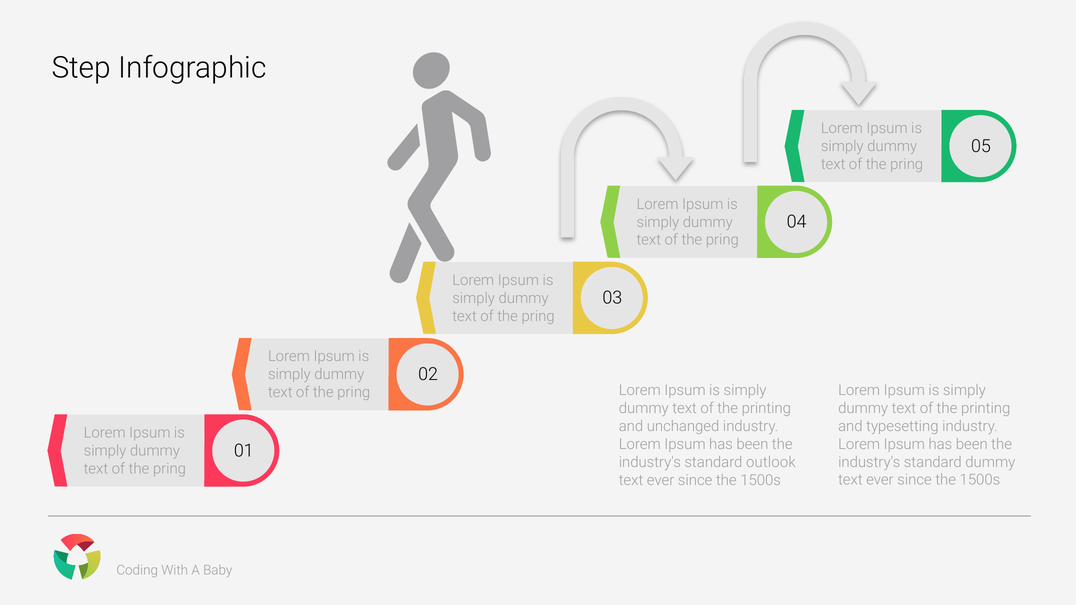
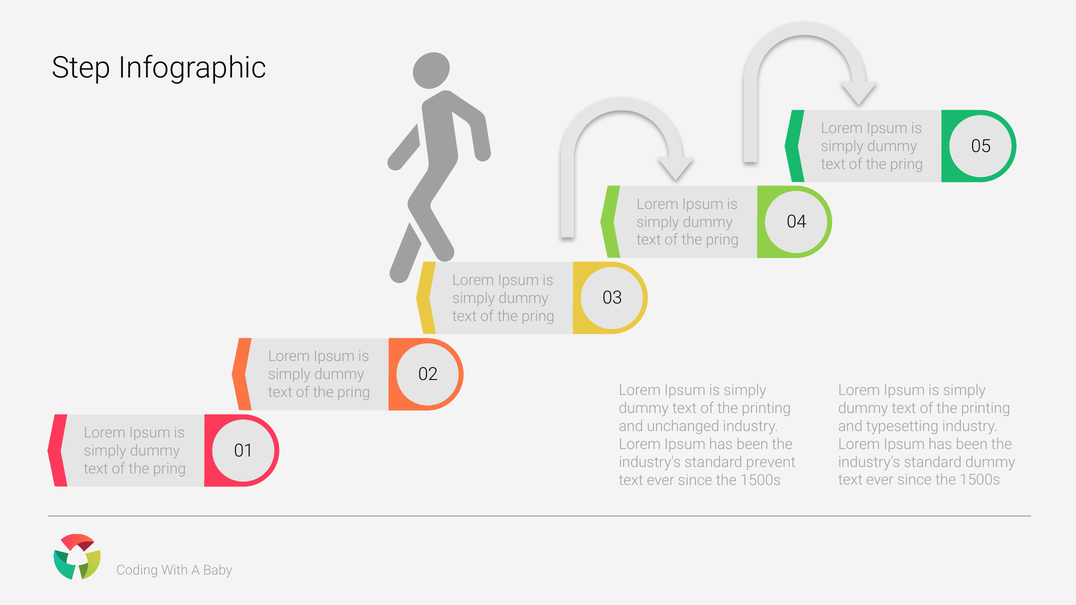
outlook: outlook -> prevent (771, 462)
